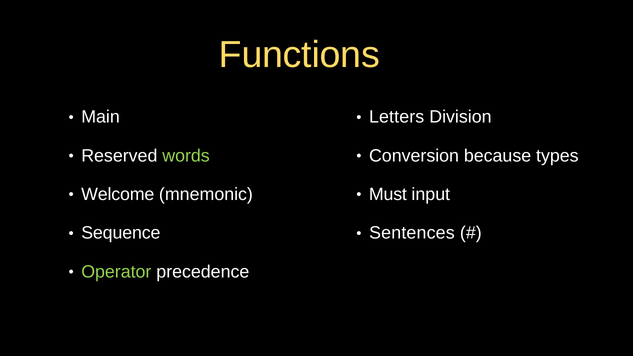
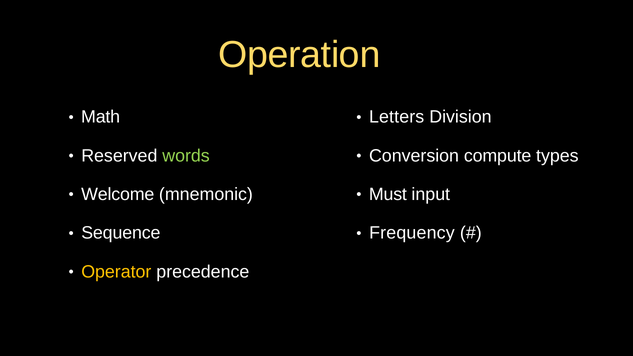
Functions: Functions -> Operation (299, 55)
Main: Main -> Math (101, 117)
because: because -> compute (498, 156)
Sentences: Sentences -> Frequency (412, 233)
Operator colour: light green -> yellow (116, 272)
